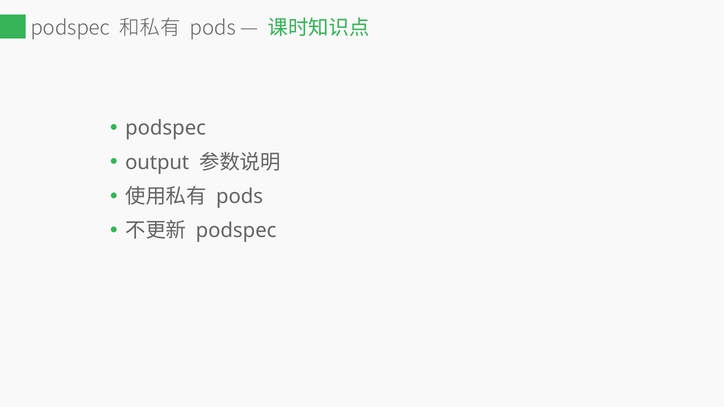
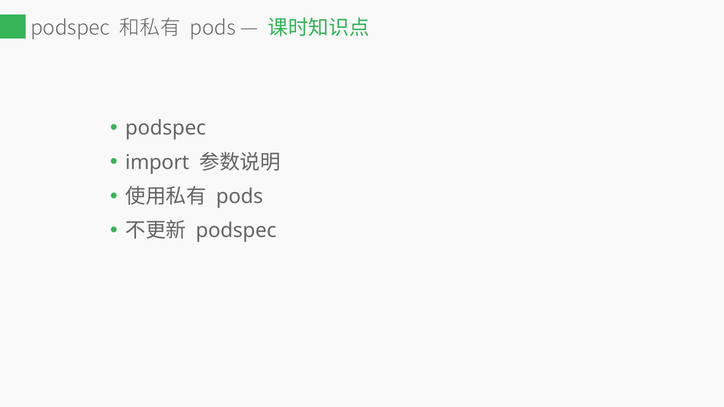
output: output -> import (157, 162)
